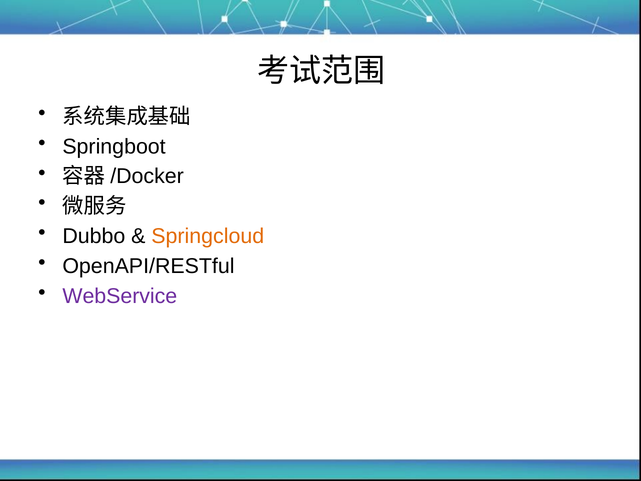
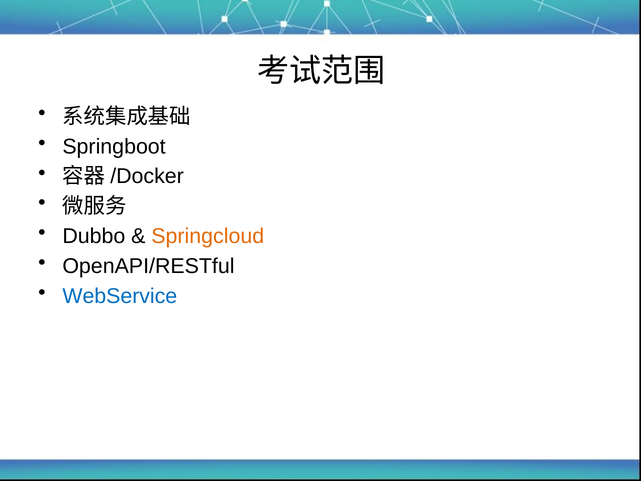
WebService colour: purple -> blue (120, 296)
